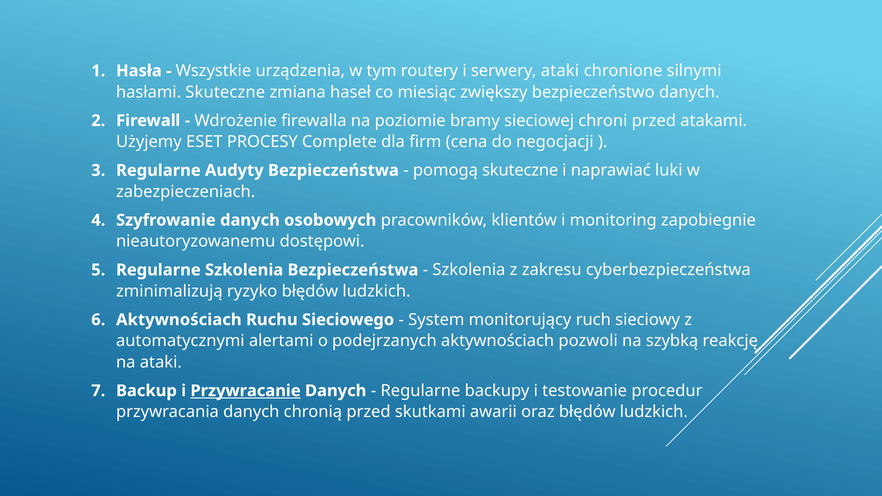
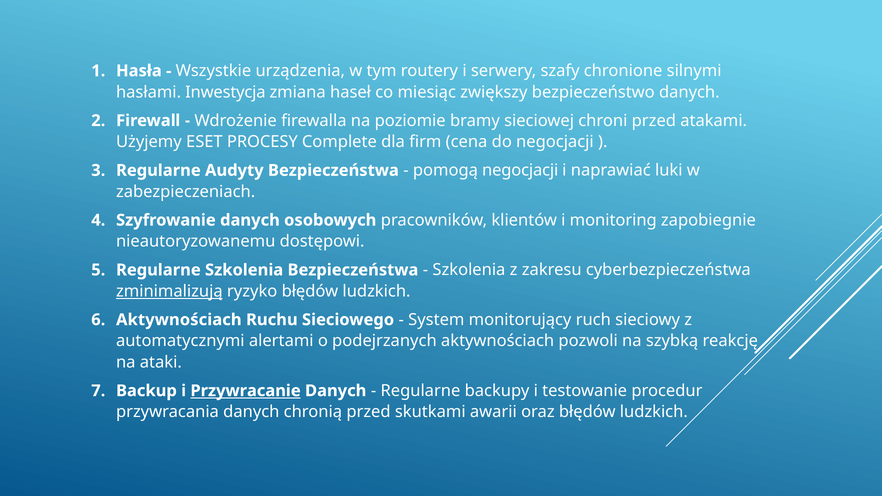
serwery ataki: ataki -> szafy (560, 71)
hasłami Skuteczne: Skuteczne -> Inwestycja (225, 92)
pomogą skuteczne: skuteczne -> negocjacji (520, 170)
zminimalizują underline: none -> present (169, 291)
